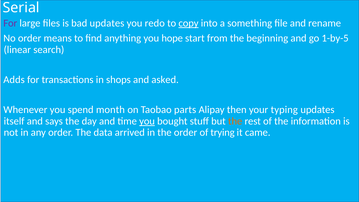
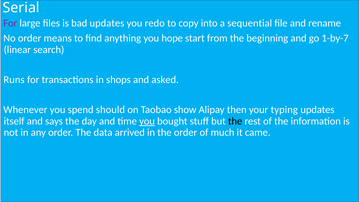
copy underline: present -> none (189, 23)
something: something -> sequential (250, 23)
1-by-5: 1-by-5 -> 1-by-7 (335, 38)
Adds: Adds -> Runs (14, 80)
month: month -> should (110, 110)
parts: parts -> show (185, 110)
the colour: orange -> black (235, 121)
trying: trying -> much (222, 132)
